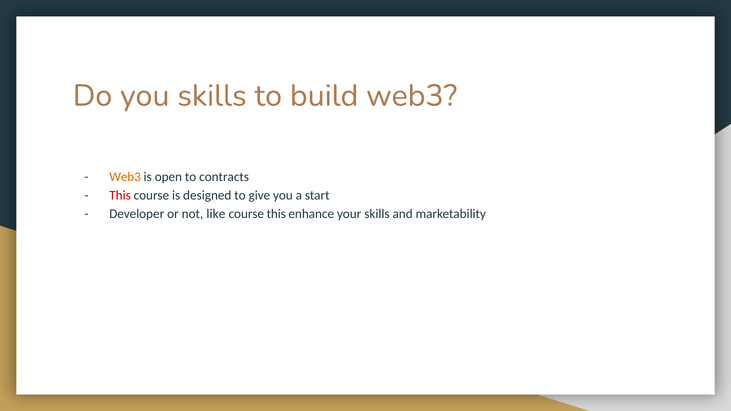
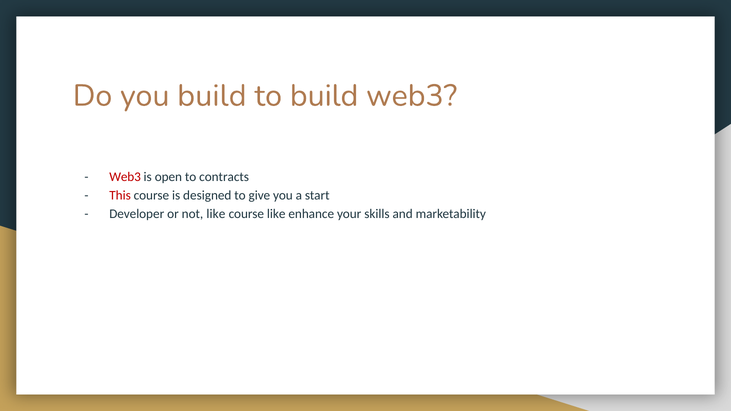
you skills: skills -> build (212, 96)
Web3 colour: orange -> red (125, 177)
course this: this -> like (276, 214)
